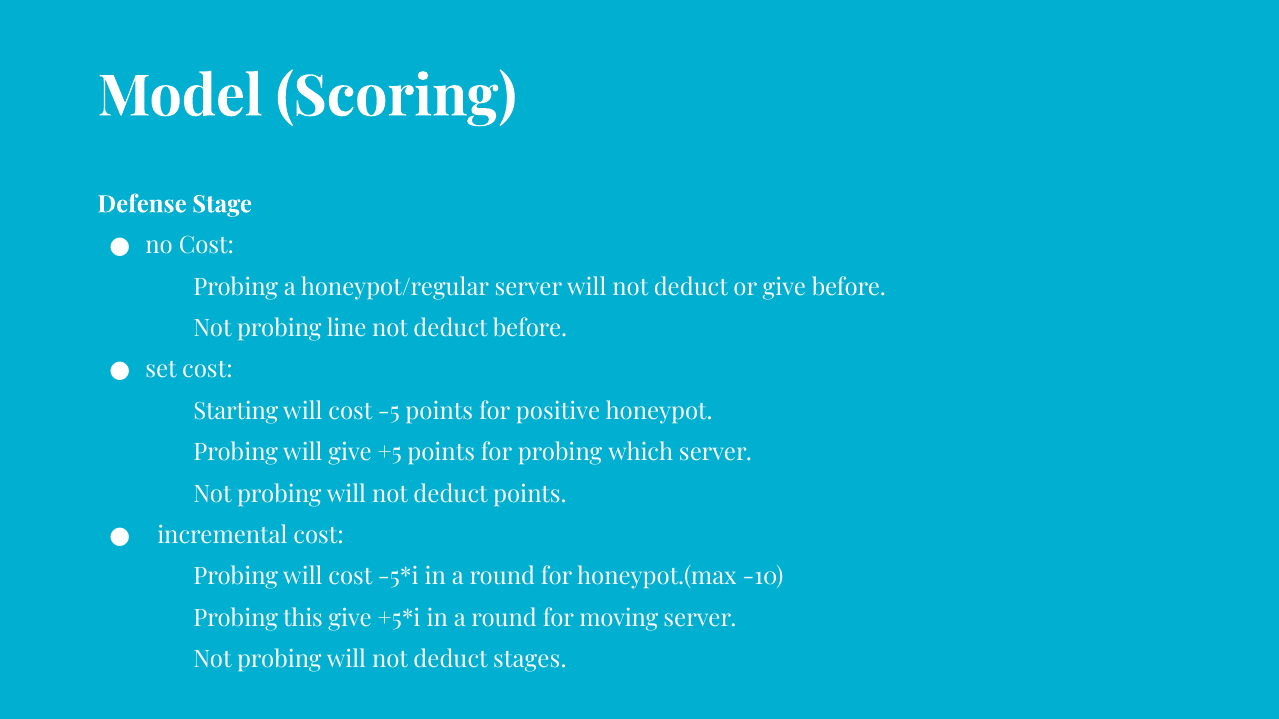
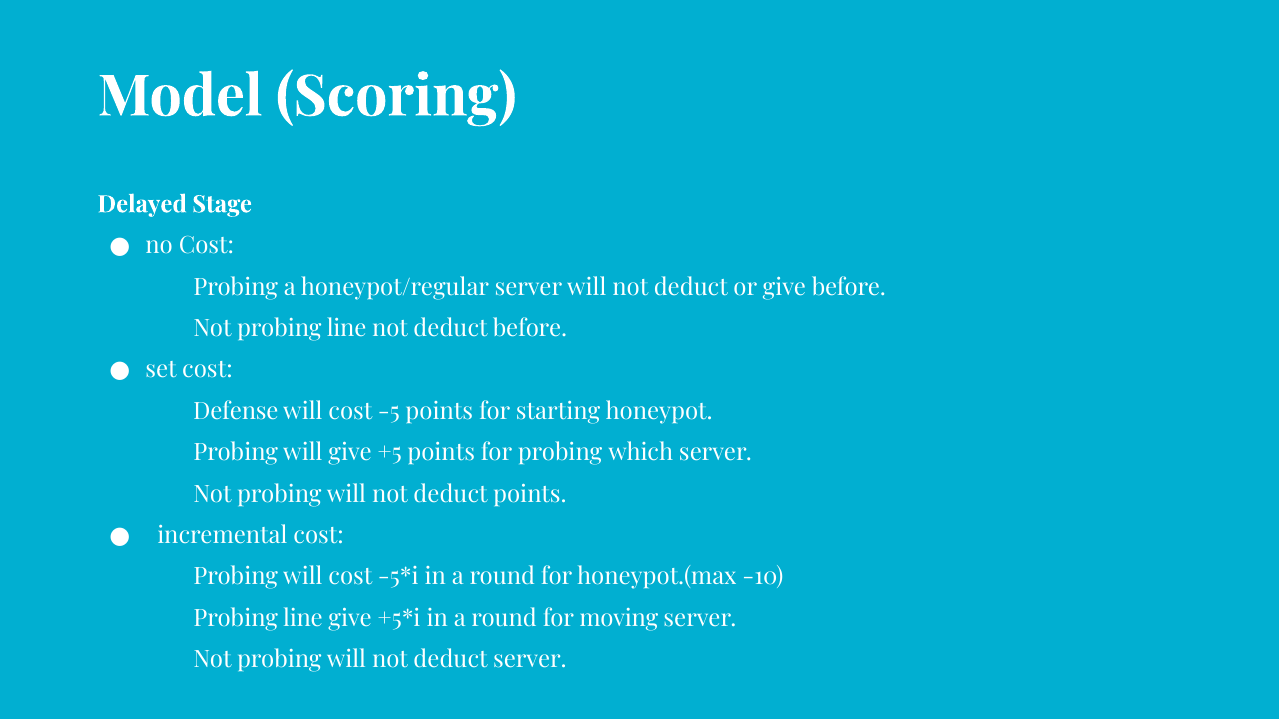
Defense: Defense -> Delayed (142, 205)
Starting: Starting -> Defense (236, 412)
positive: positive -> starting (558, 412)
this: this -> line (303, 619)
deduct stages: stages -> server (530, 660)
